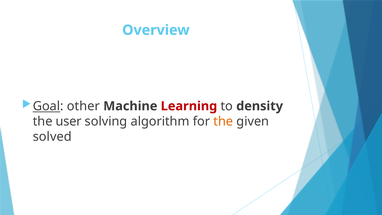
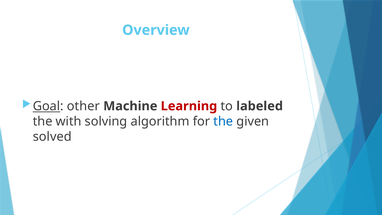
density: density -> labeled (260, 106)
user: user -> with (69, 121)
the colour: orange -> blue (223, 121)
